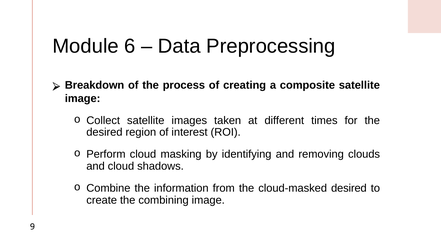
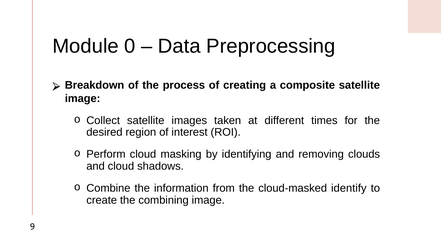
6: 6 -> 0 (130, 46)
cloud-masked desired: desired -> identify (349, 188)
